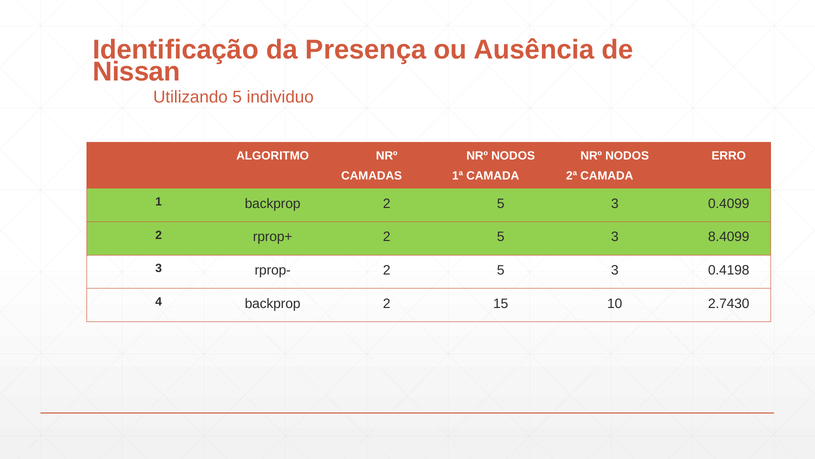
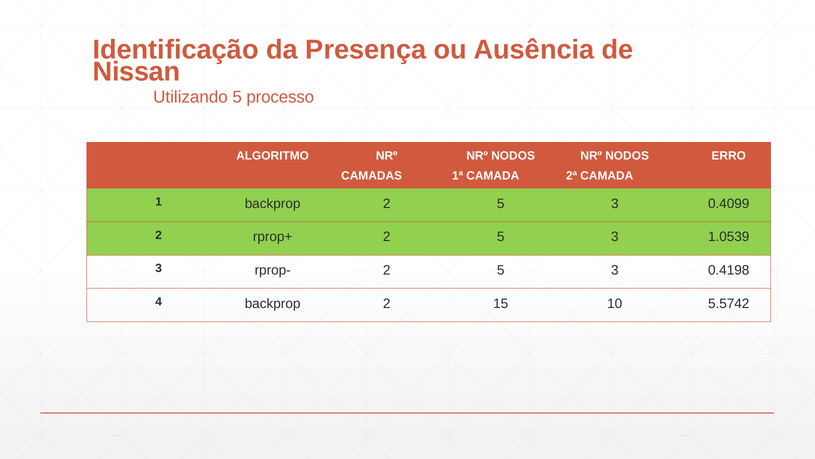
individuo: individuo -> processo (280, 97)
8.4099: 8.4099 -> 1.0539 (729, 237)
2.7430: 2.7430 -> 5.5742 (729, 303)
